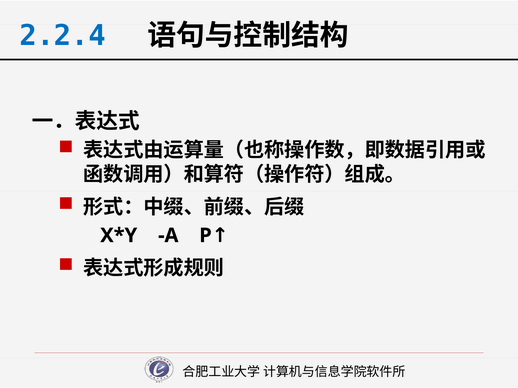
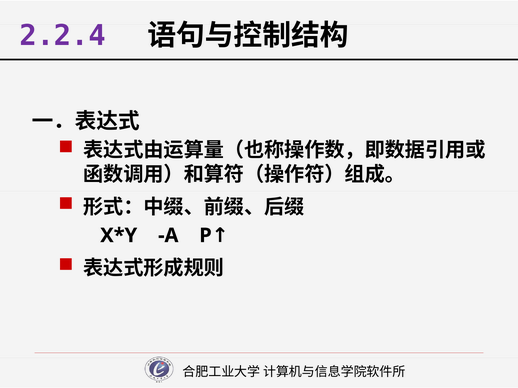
2.2.4 colour: blue -> purple (63, 36)
